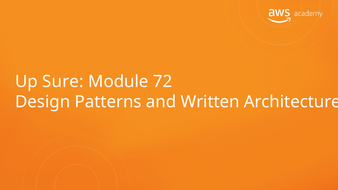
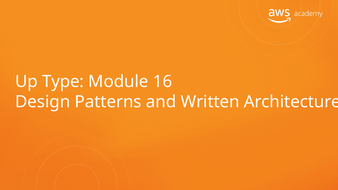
Sure: Sure -> Type (63, 82)
72: 72 -> 16 (163, 82)
